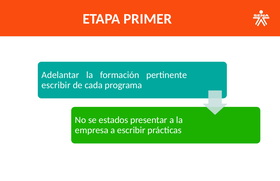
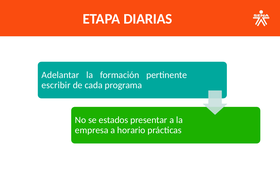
PRIMER: PRIMER -> DIARIAS (148, 19)
a escribir: escribir -> horario (131, 130)
